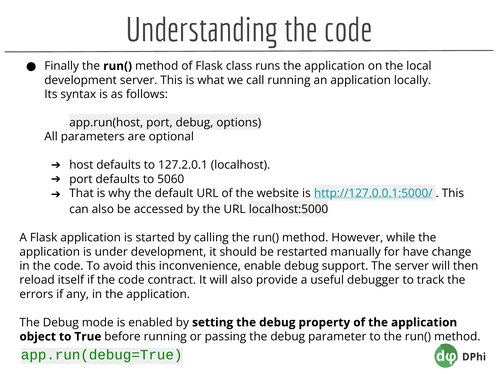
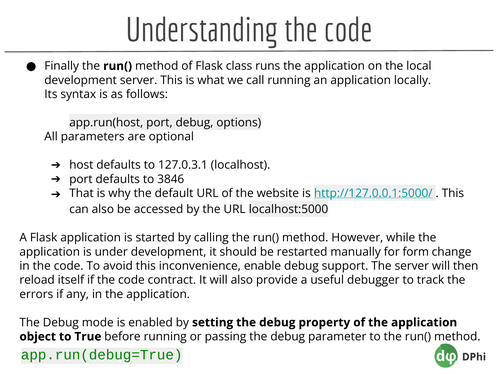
127.2.0.1: 127.2.0.1 -> 127.0.3.1 (183, 165)
5060: 5060 -> 3846 (171, 179)
have: have -> form (416, 251)
